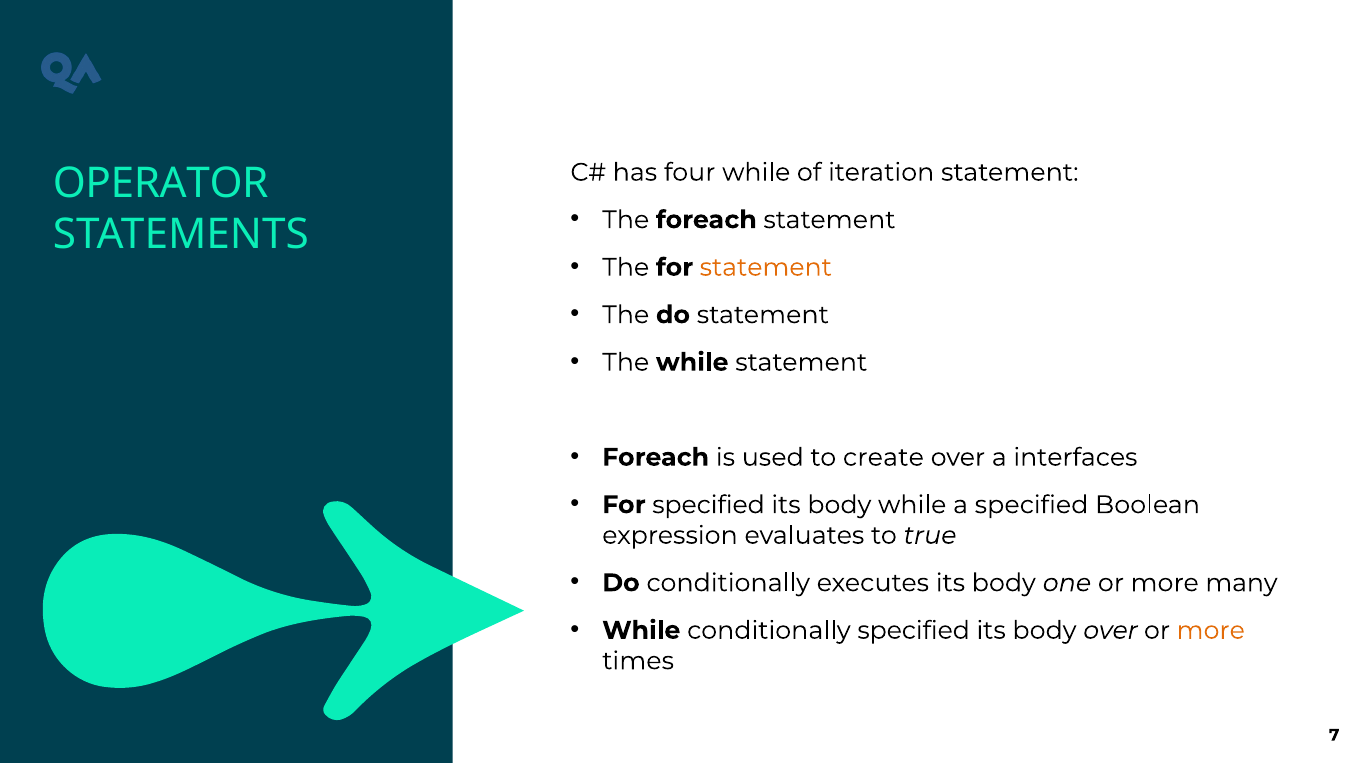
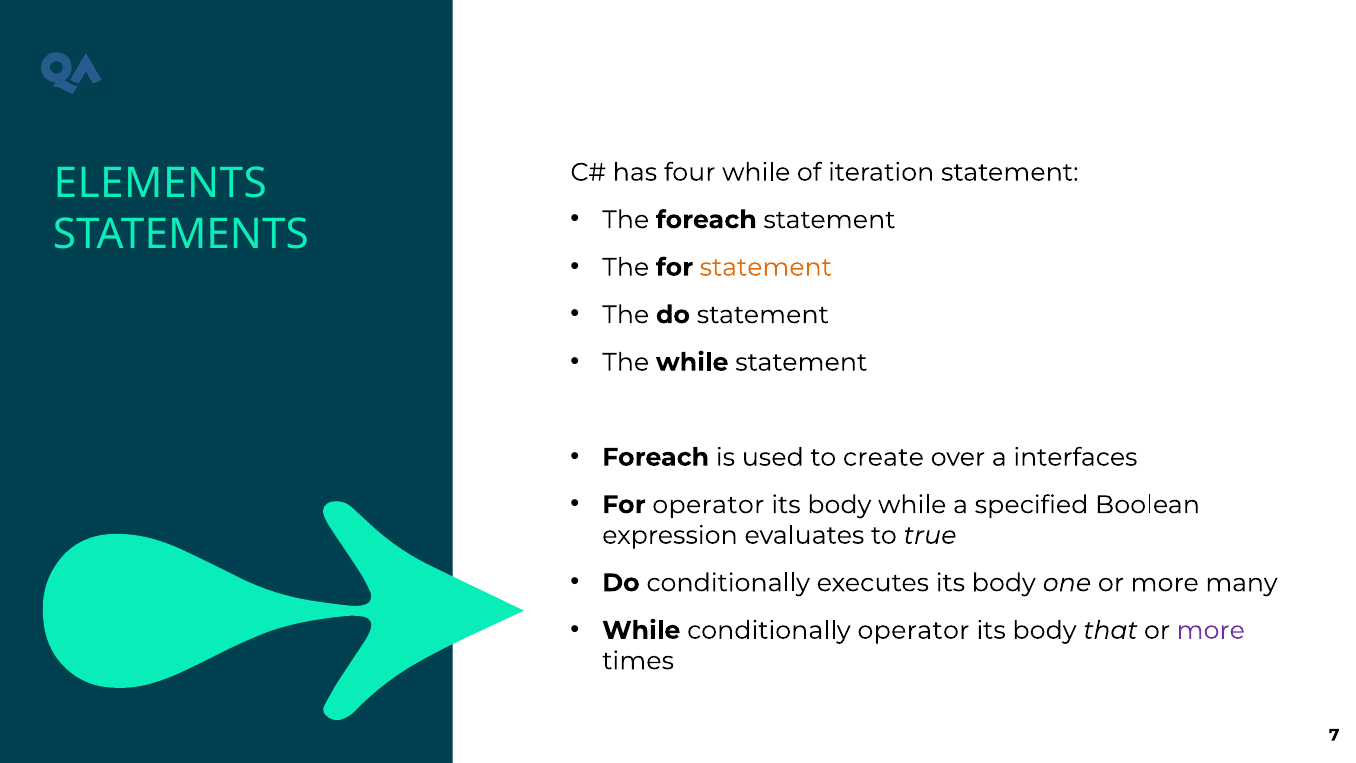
OPERATOR: OPERATOR -> ELEMENTS (160, 184)
For specified: specified -> operator (708, 505)
conditionally specified: specified -> operator (913, 630)
body over: over -> that (1110, 630)
more colour: orange -> purple (1211, 630)
